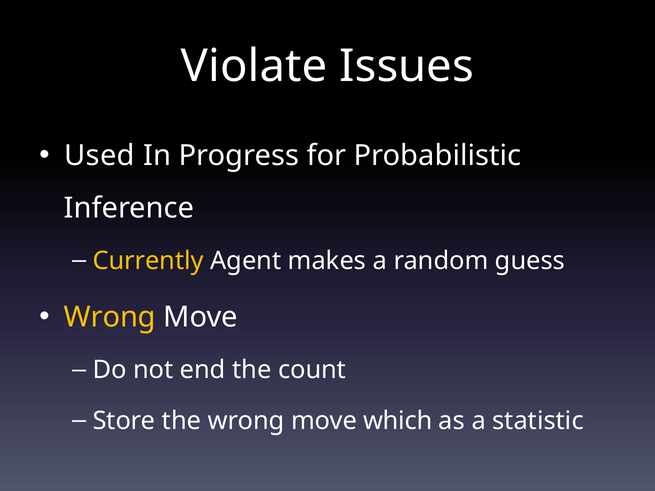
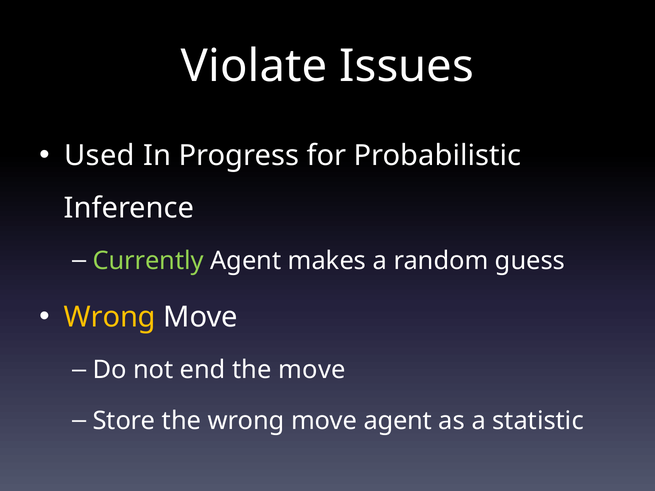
Currently colour: yellow -> light green (148, 261)
the count: count -> move (312, 370)
move which: which -> agent (398, 421)
